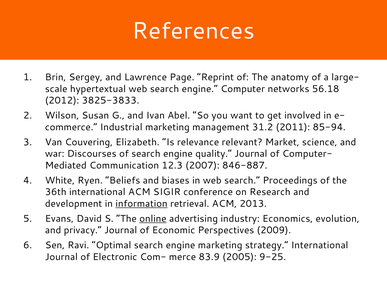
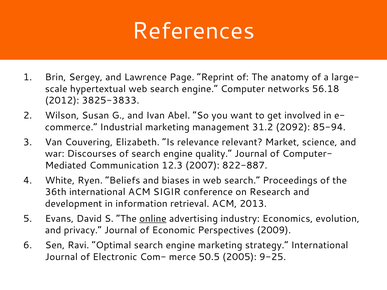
2011: 2011 -> 2092 (293, 127)
846-887: 846-887 -> 822-887 (245, 166)
information underline: present -> none (142, 204)
83.9: 83.9 -> 50.5 (209, 257)
